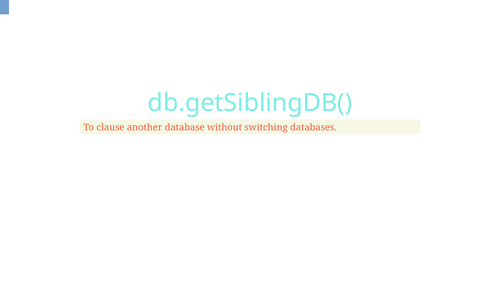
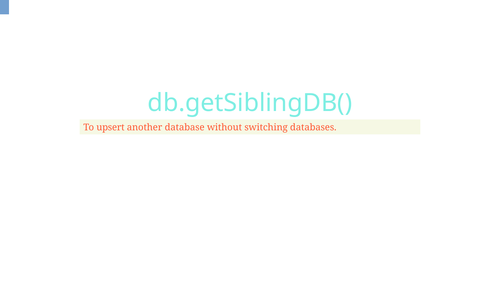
clause: clause -> upsert (110, 128)
